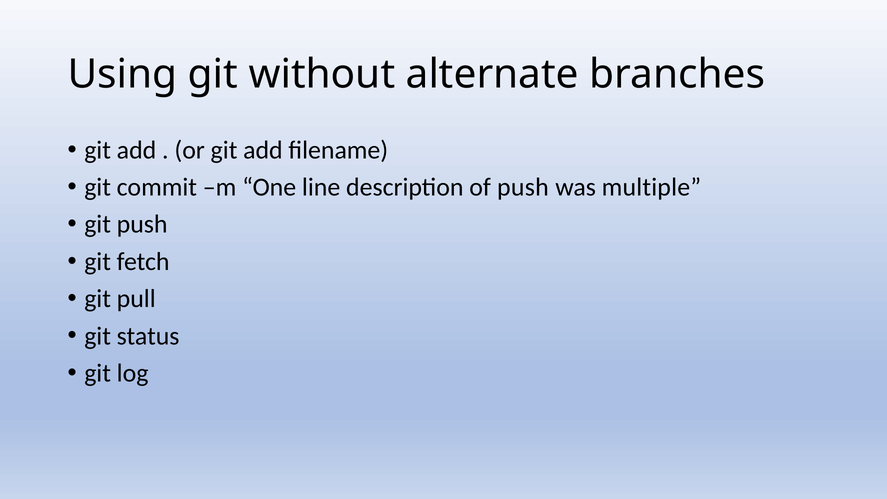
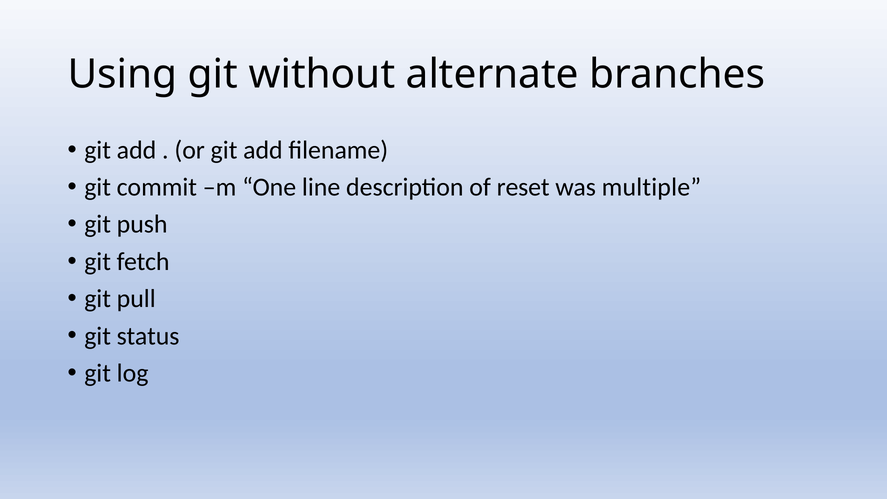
of push: push -> reset (523, 187)
